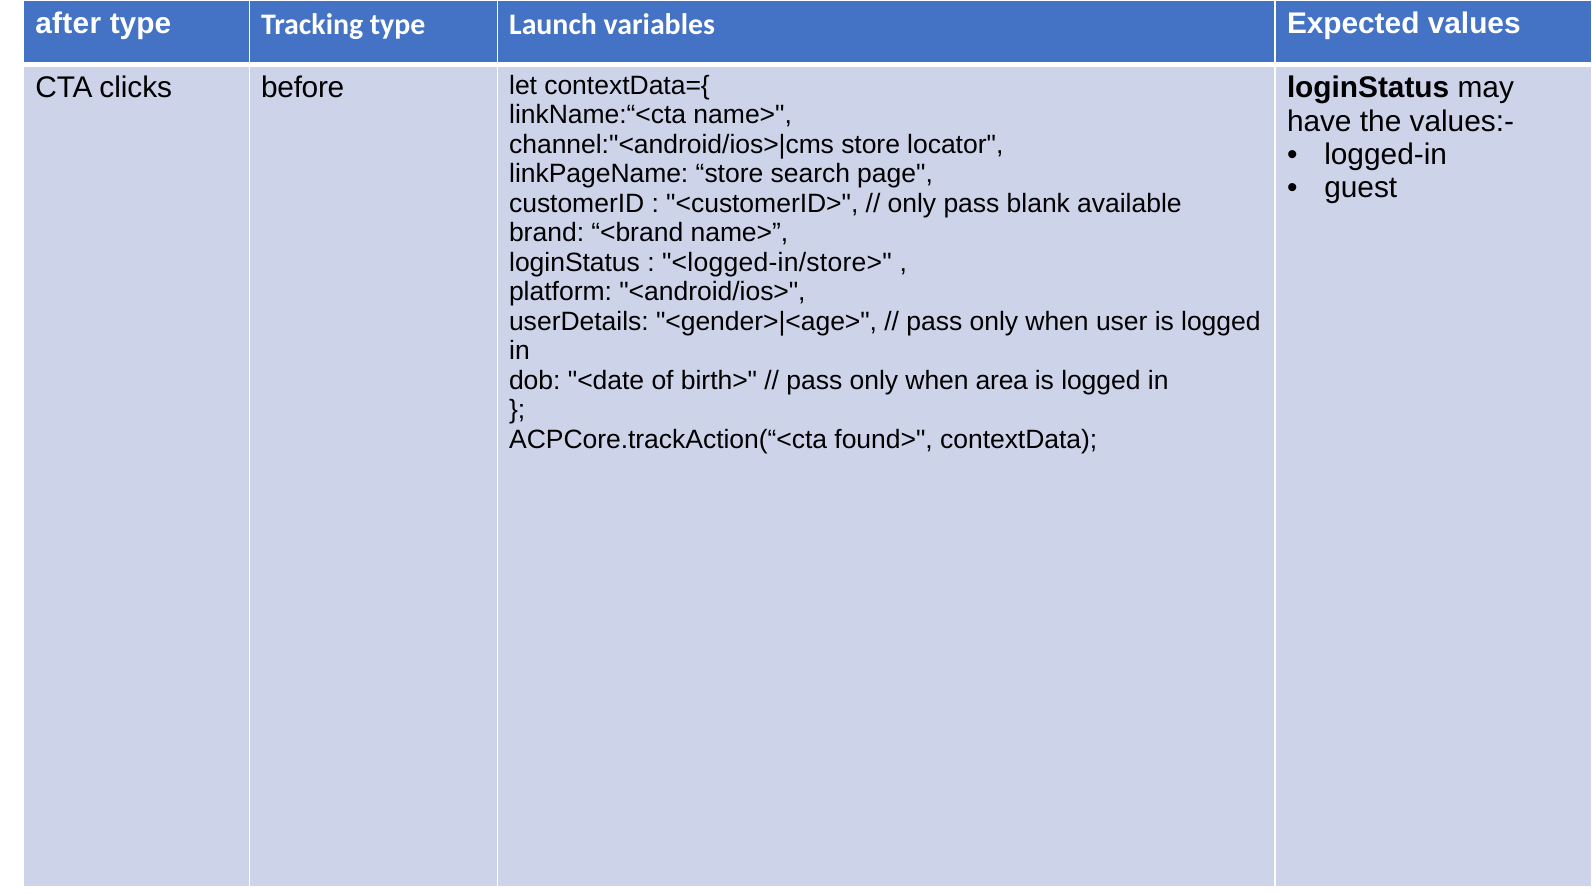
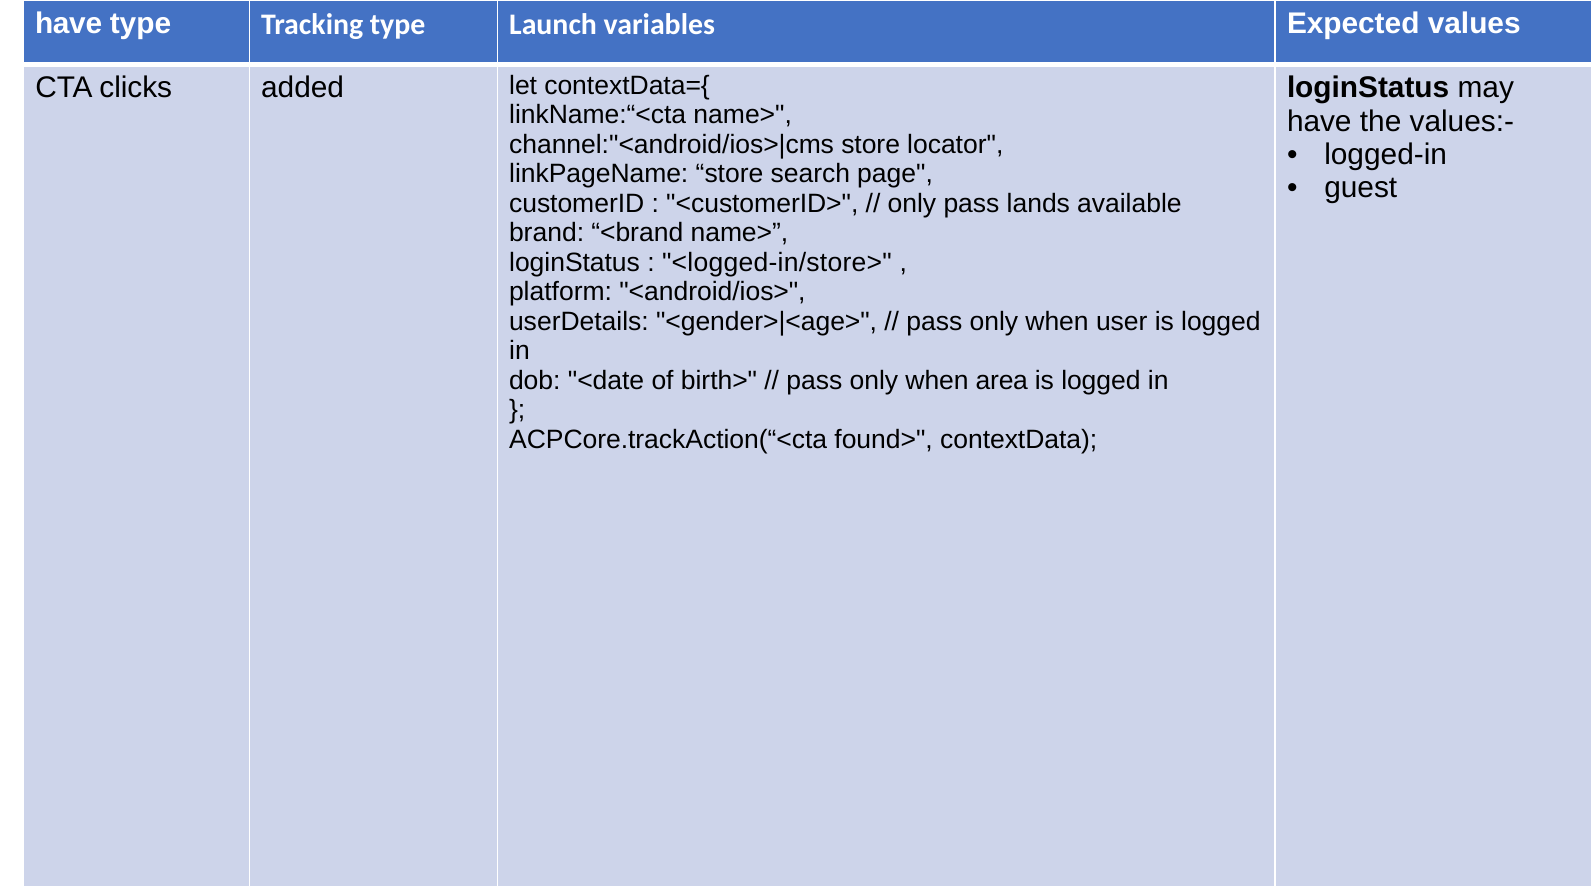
after: after -> have (69, 23)
before: before -> added (303, 88)
blank: blank -> lands (1038, 204)
